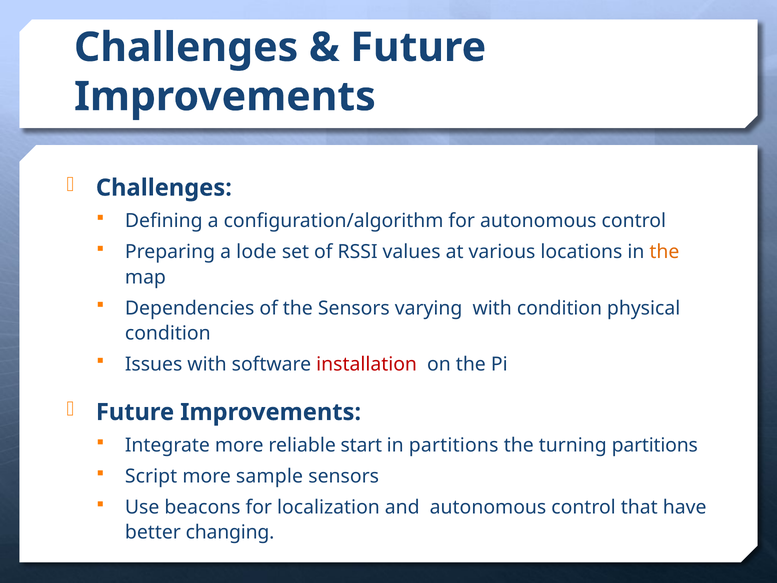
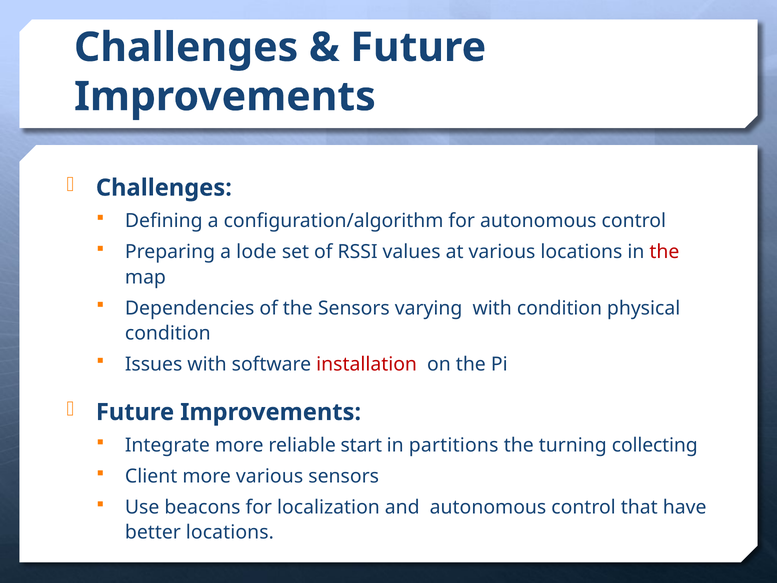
the colour: orange -> red (664, 252)
turning partitions: partitions -> collecting (655, 445)
Script: Script -> Client (151, 476)
more sample: sample -> various (270, 476)
better changing: changing -> locations (230, 532)
